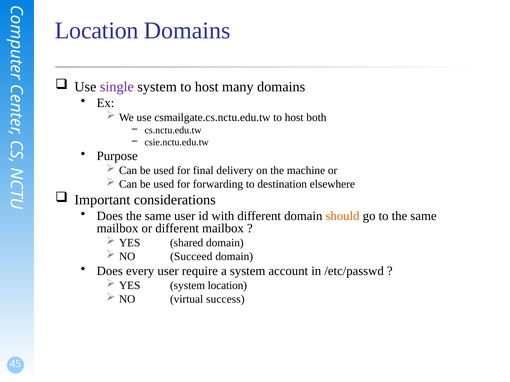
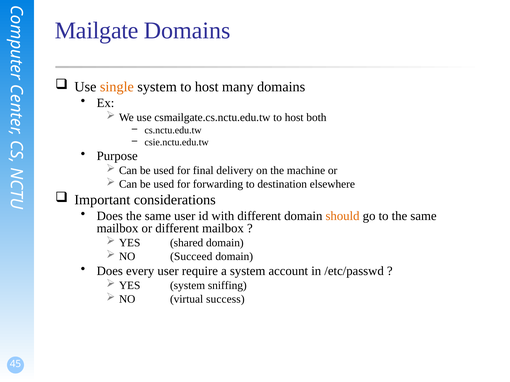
Location: Location -> Mailgate (97, 31)
single colour: purple -> orange (117, 87)
system location: location -> sniffing (227, 286)
